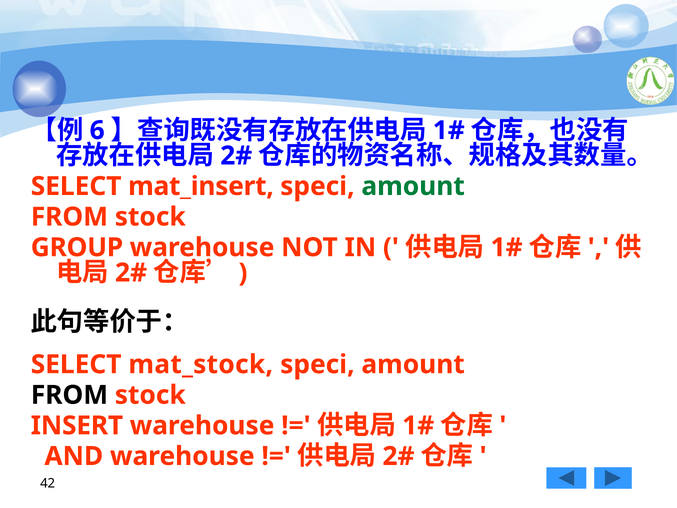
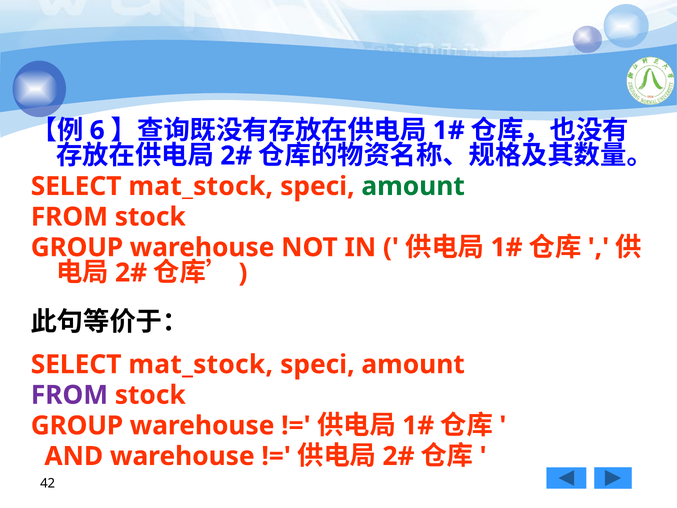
mat_insert: mat_insert -> mat_stock (201, 186)
FROM colour: black -> purple (69, 395)
INSERT: INSERT -> GROUP (77, 425)
